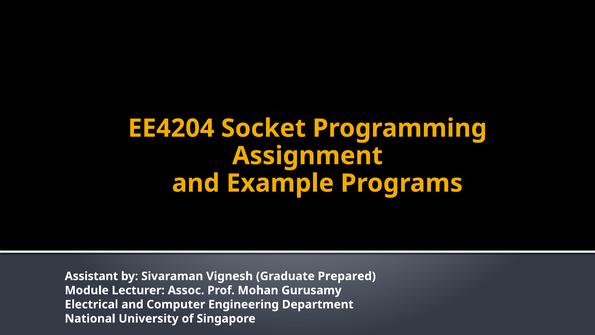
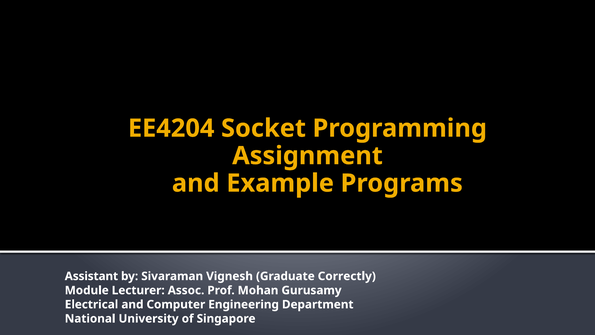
Prepared: Prepared -> Correctly (347, 276)
